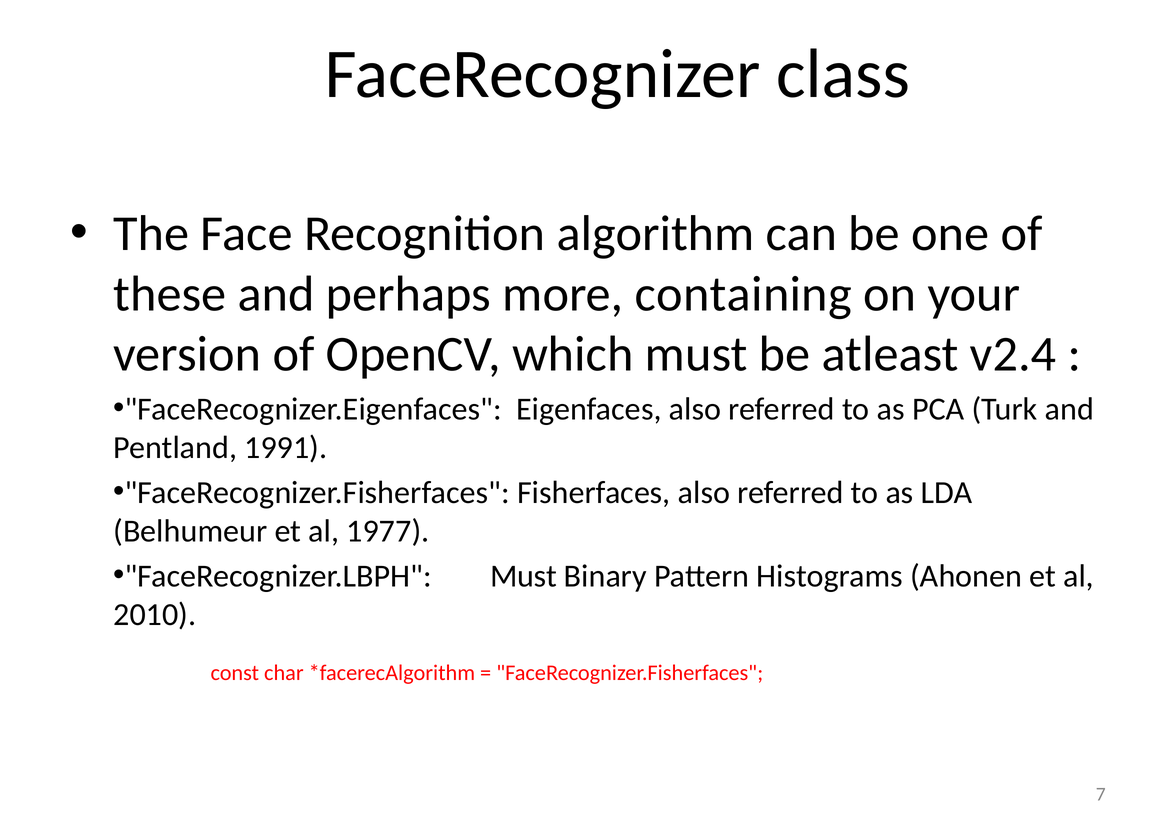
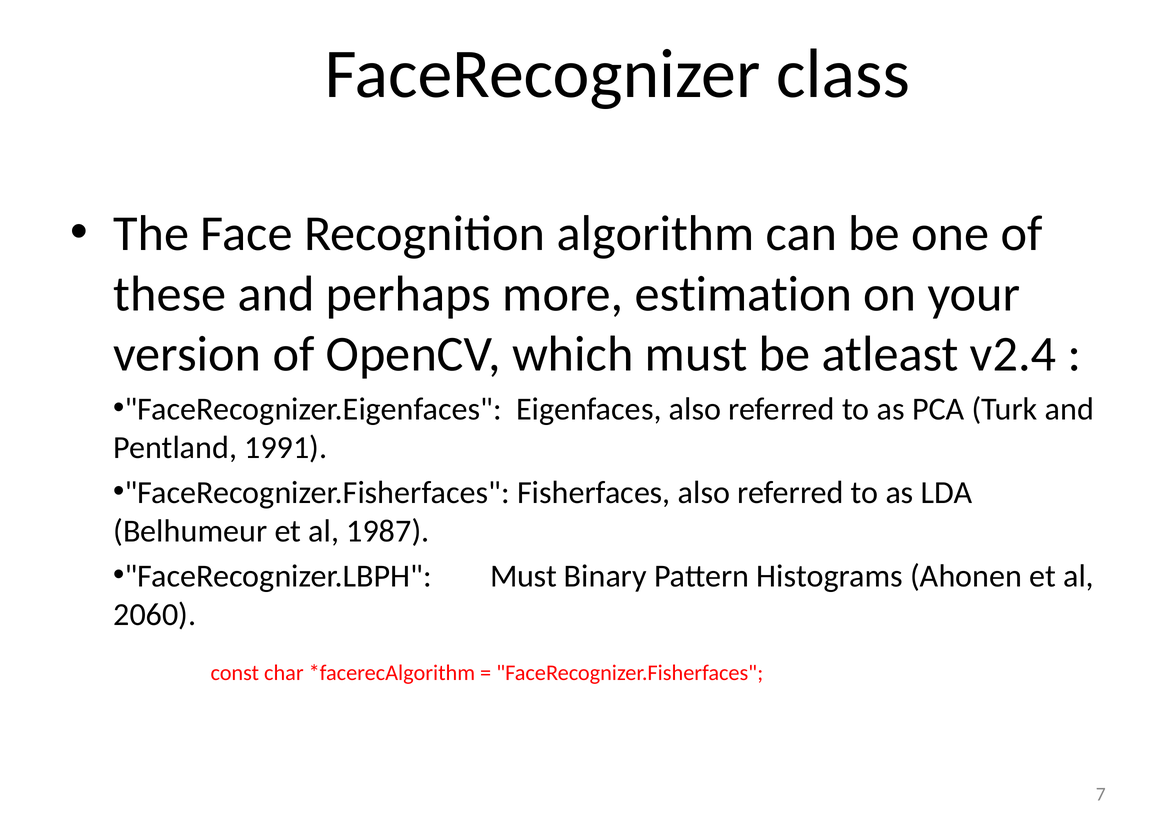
containing: containing -> estimation (744, 294)
1977: 1977 -> 1987 (388, 531)
2010: 2010 -> 2060 (155, 615)
